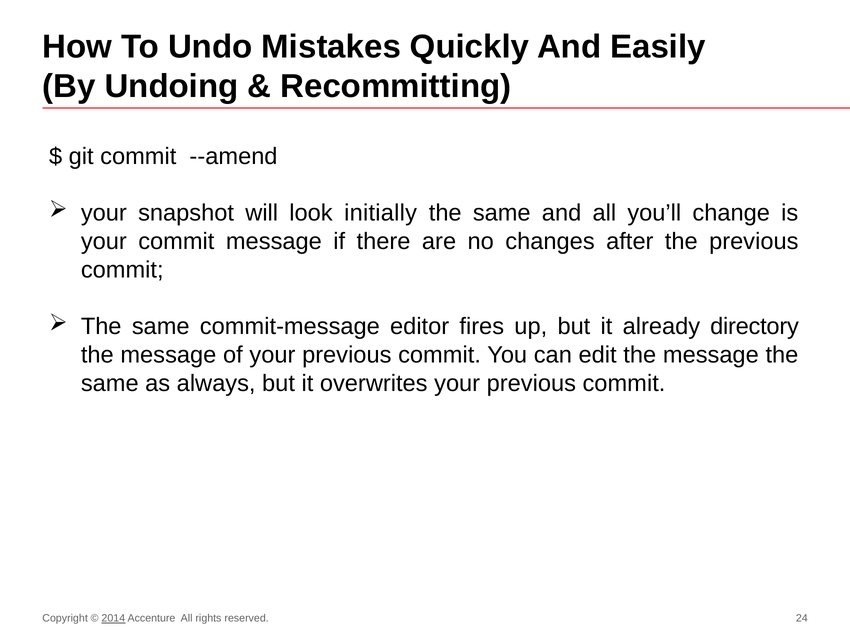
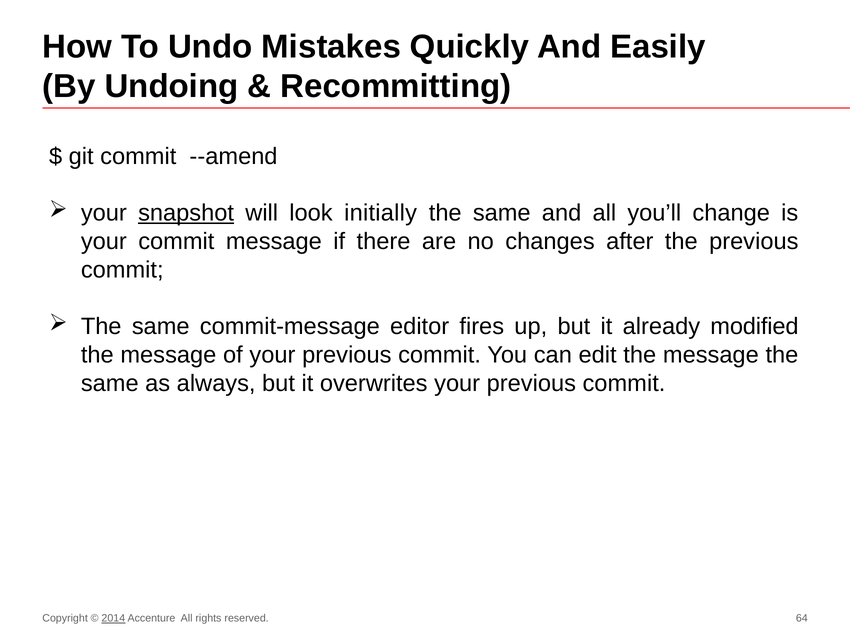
snapshot underline: none -> present (186, 213)
directory: directory -> modified (754, 326)
24: 24 -> 64 (802, 618)
